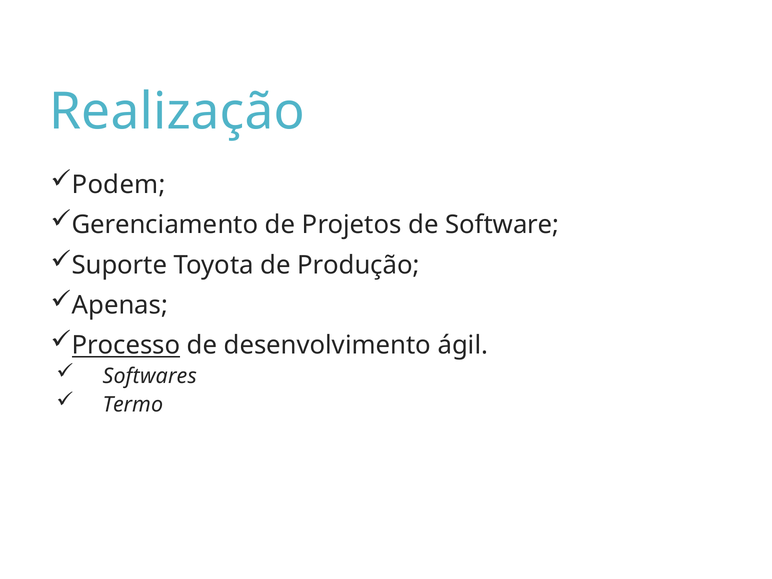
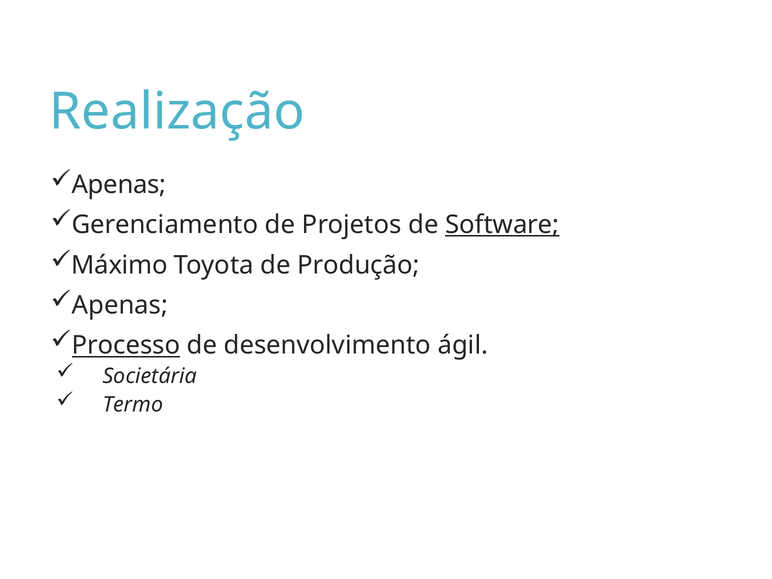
Podem: Podem -> Apenas (119, 185)
Software underline: none -> present (502, 225)
Suporte: Suporte -> Máximo (120, 265)
Softwares: Softwares -> Societária (150, 376)
